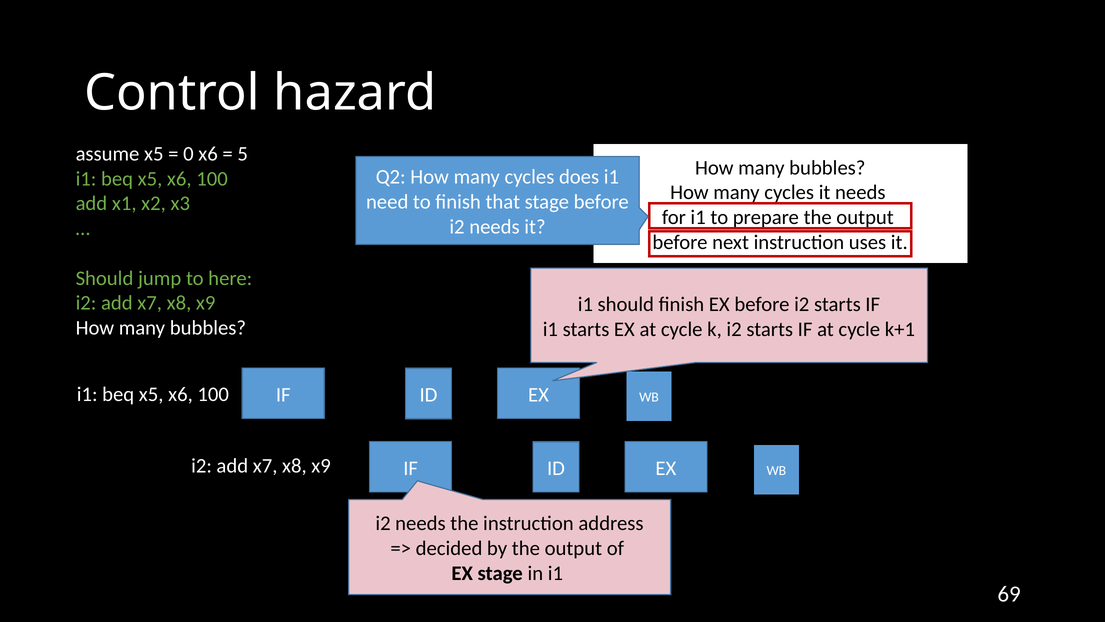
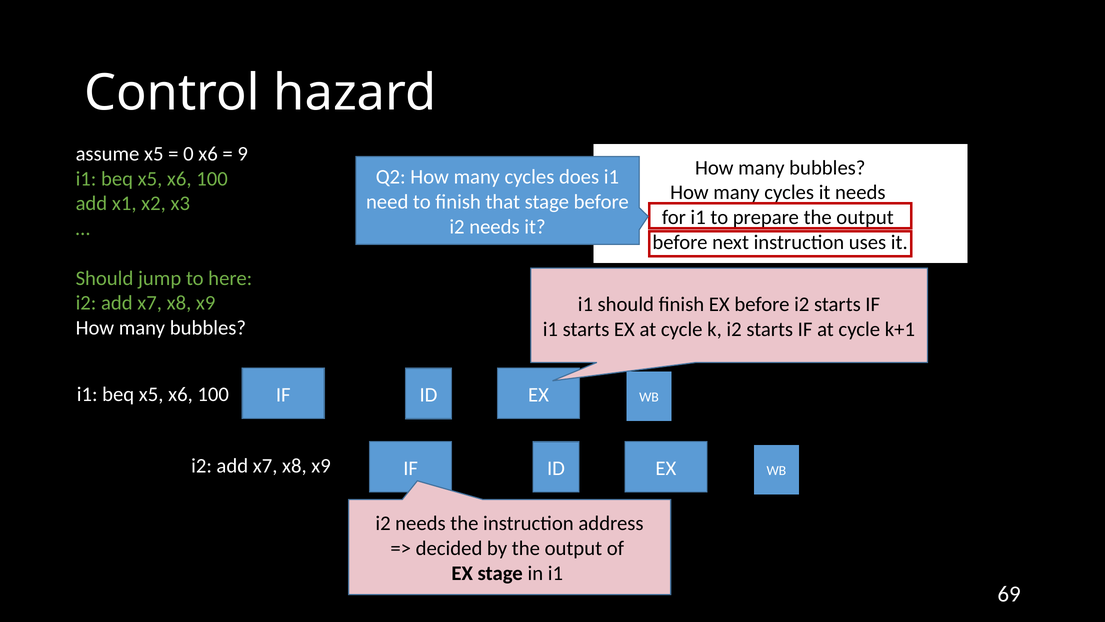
5: 5 -> 9 (243, 154)
